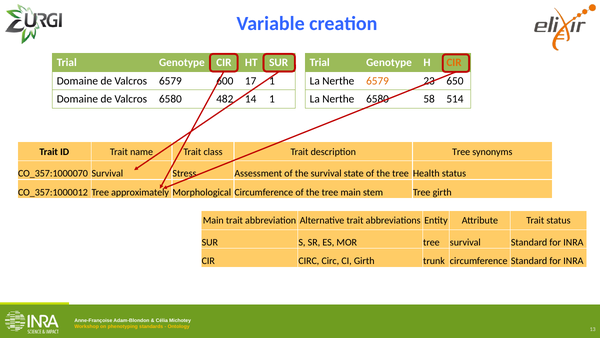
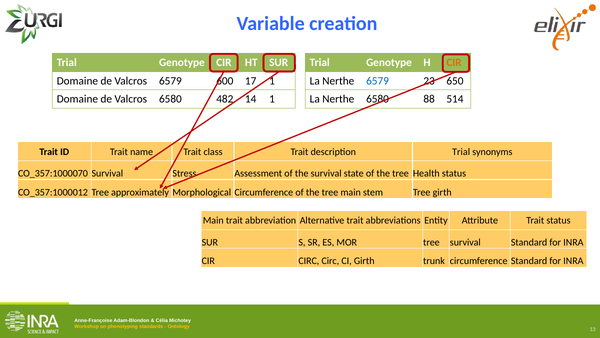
6579 colour: orange -> blue (378, 81)
58: 58 -> 88 (429, 99)
description Tree: Tree -> Trial (461, 151)
